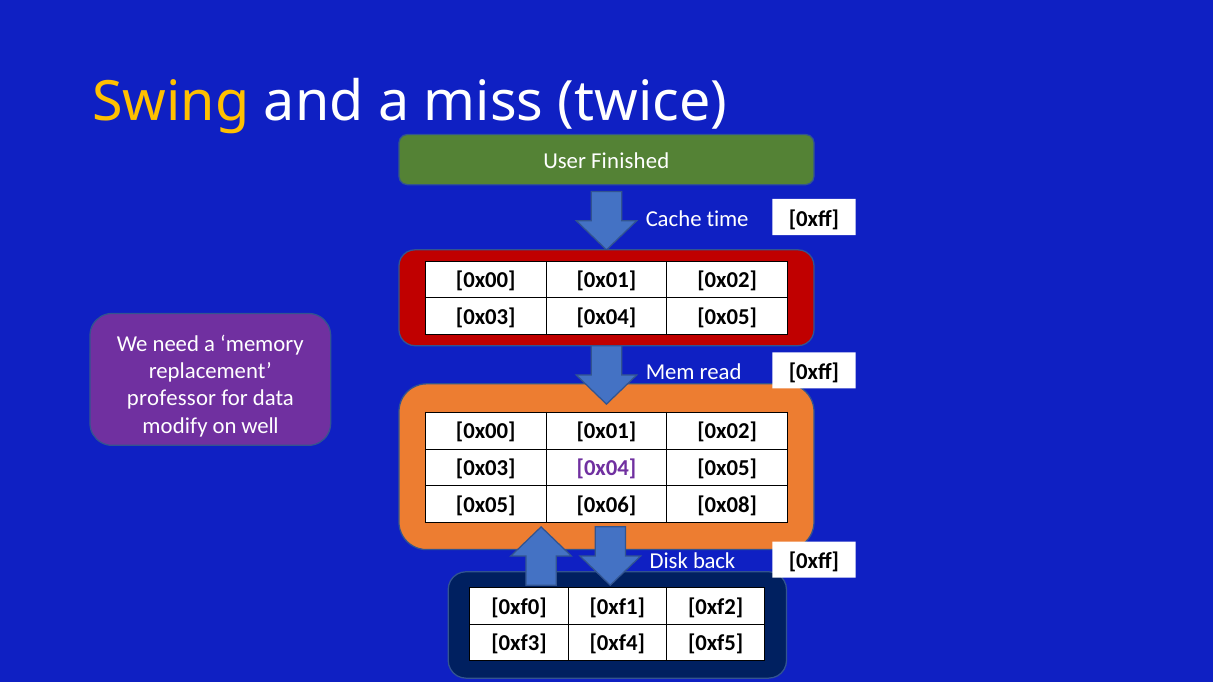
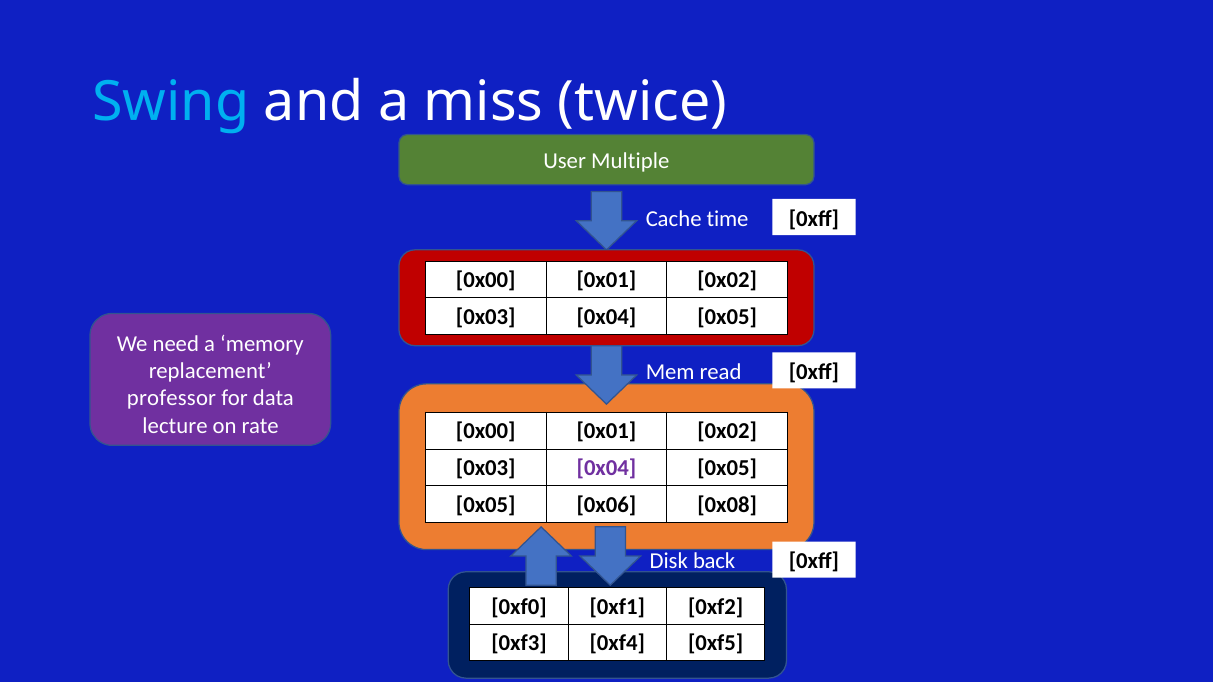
Swing colour: yellow -> light blue (171, 102)
Finished: Finished -> Multiple (630, 161)
modify: modify -> lecture (175, 426)
well: well -> rate (260, 426)
